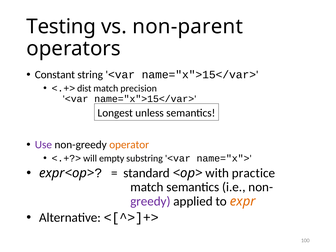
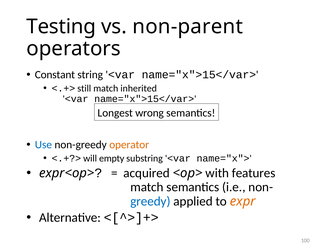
dist: dist -> still (84, 88)
precision: precision -> inherited (139, 88)
unless: unless -> wrong (150, 113)
Use colour: purple -> blue (43, 145)
standard: standard -> acquired (147, 173)
practice: practice -> features (254, 173)
greedy colour: purple -> blue (150, 201)
